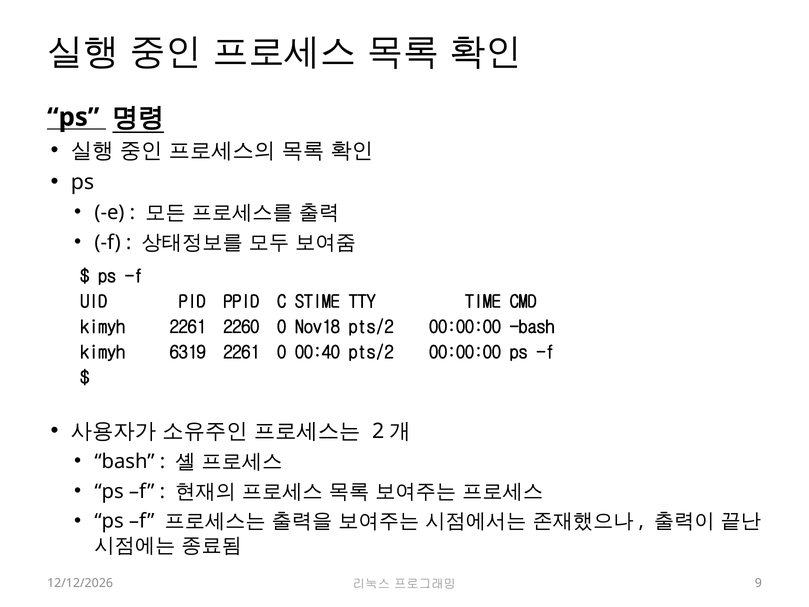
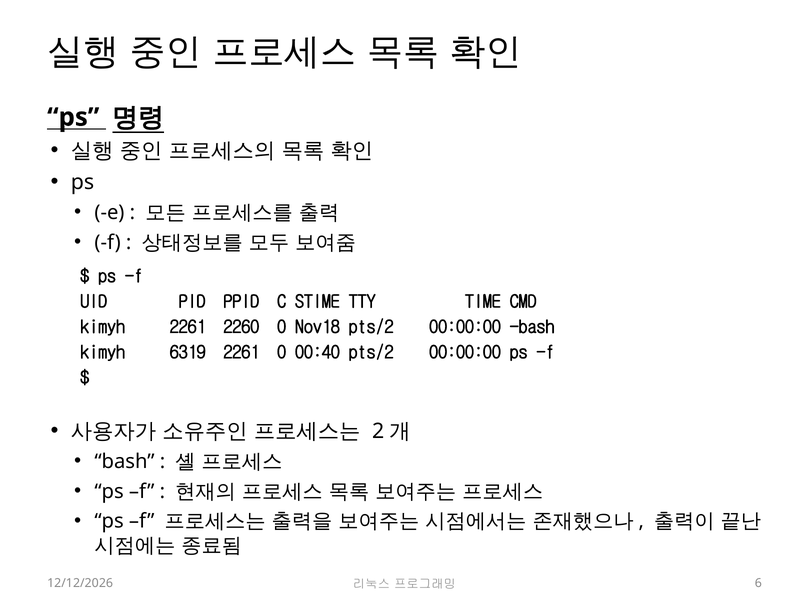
9: 9 -> 6 (758, 583)
